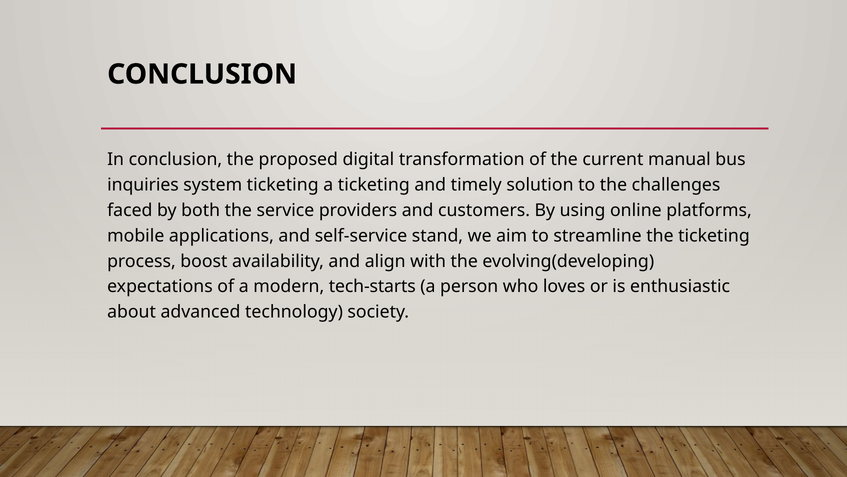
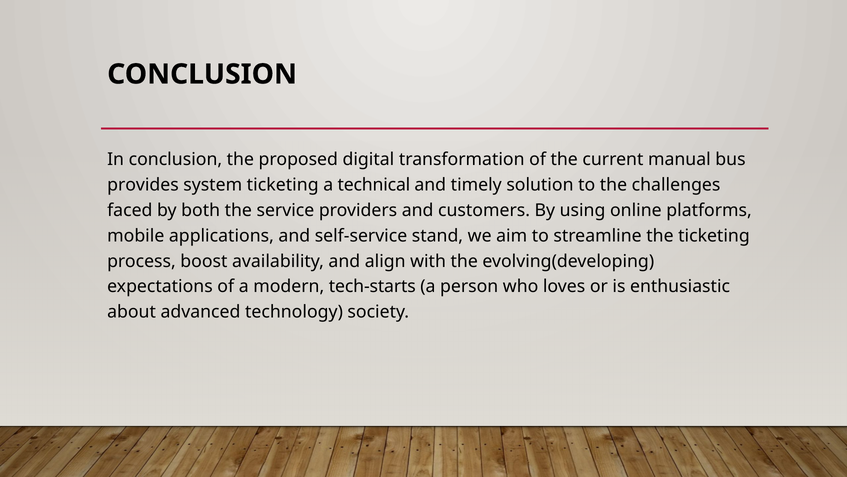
inquiries: inquiries -> provides (143, 185)
a ticketing: ticketing -> technical (374, 185)
